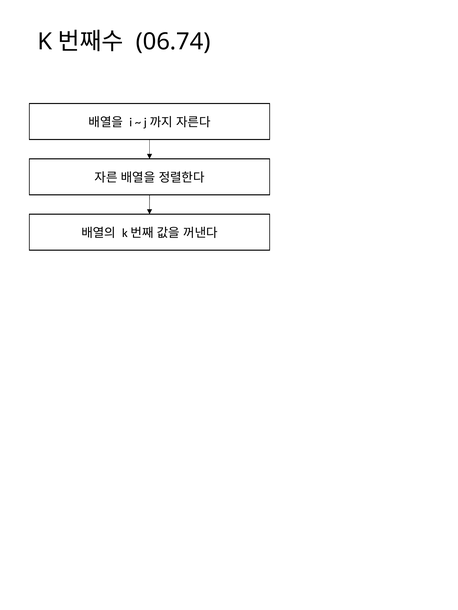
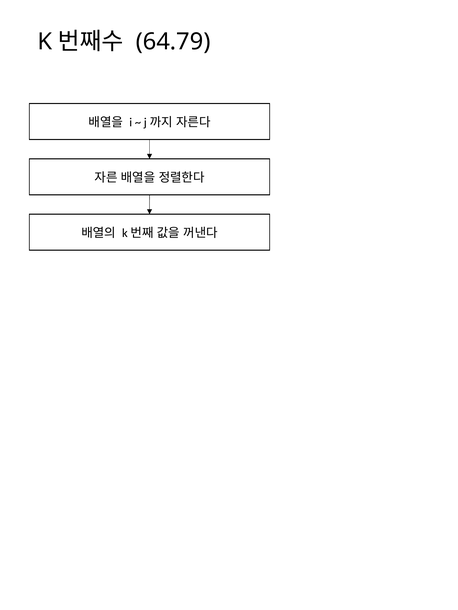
06.74: 06.74 -> 64.79 (173, 42)
